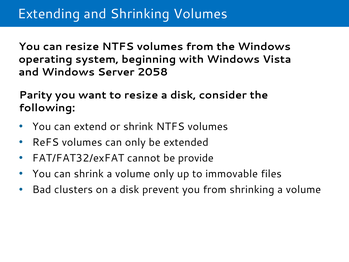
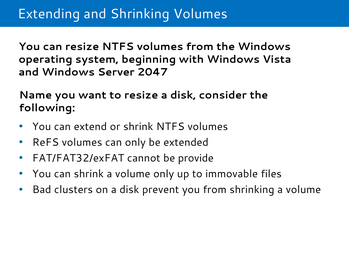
2058: 2058 -> 2047 (153, 72)
Parity: Parity -> Name (36, 95)
